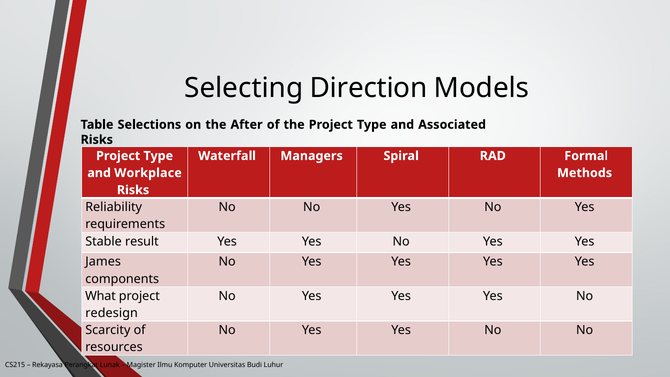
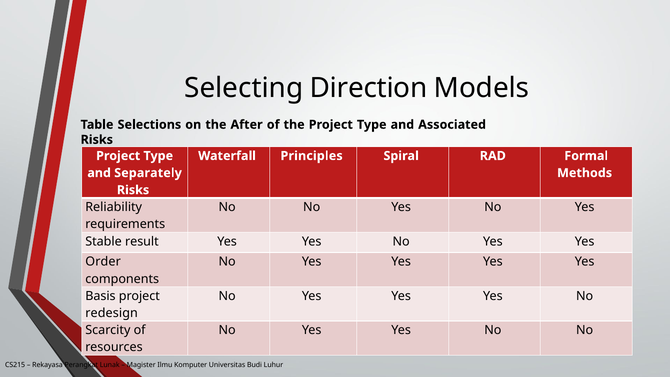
Managers: Managers -> Principles (312, 156)
Workplace: Workplace -> Separately (148, 173)
James: James -> Order (103, 262)
What: What -> Basis (100, 296)
